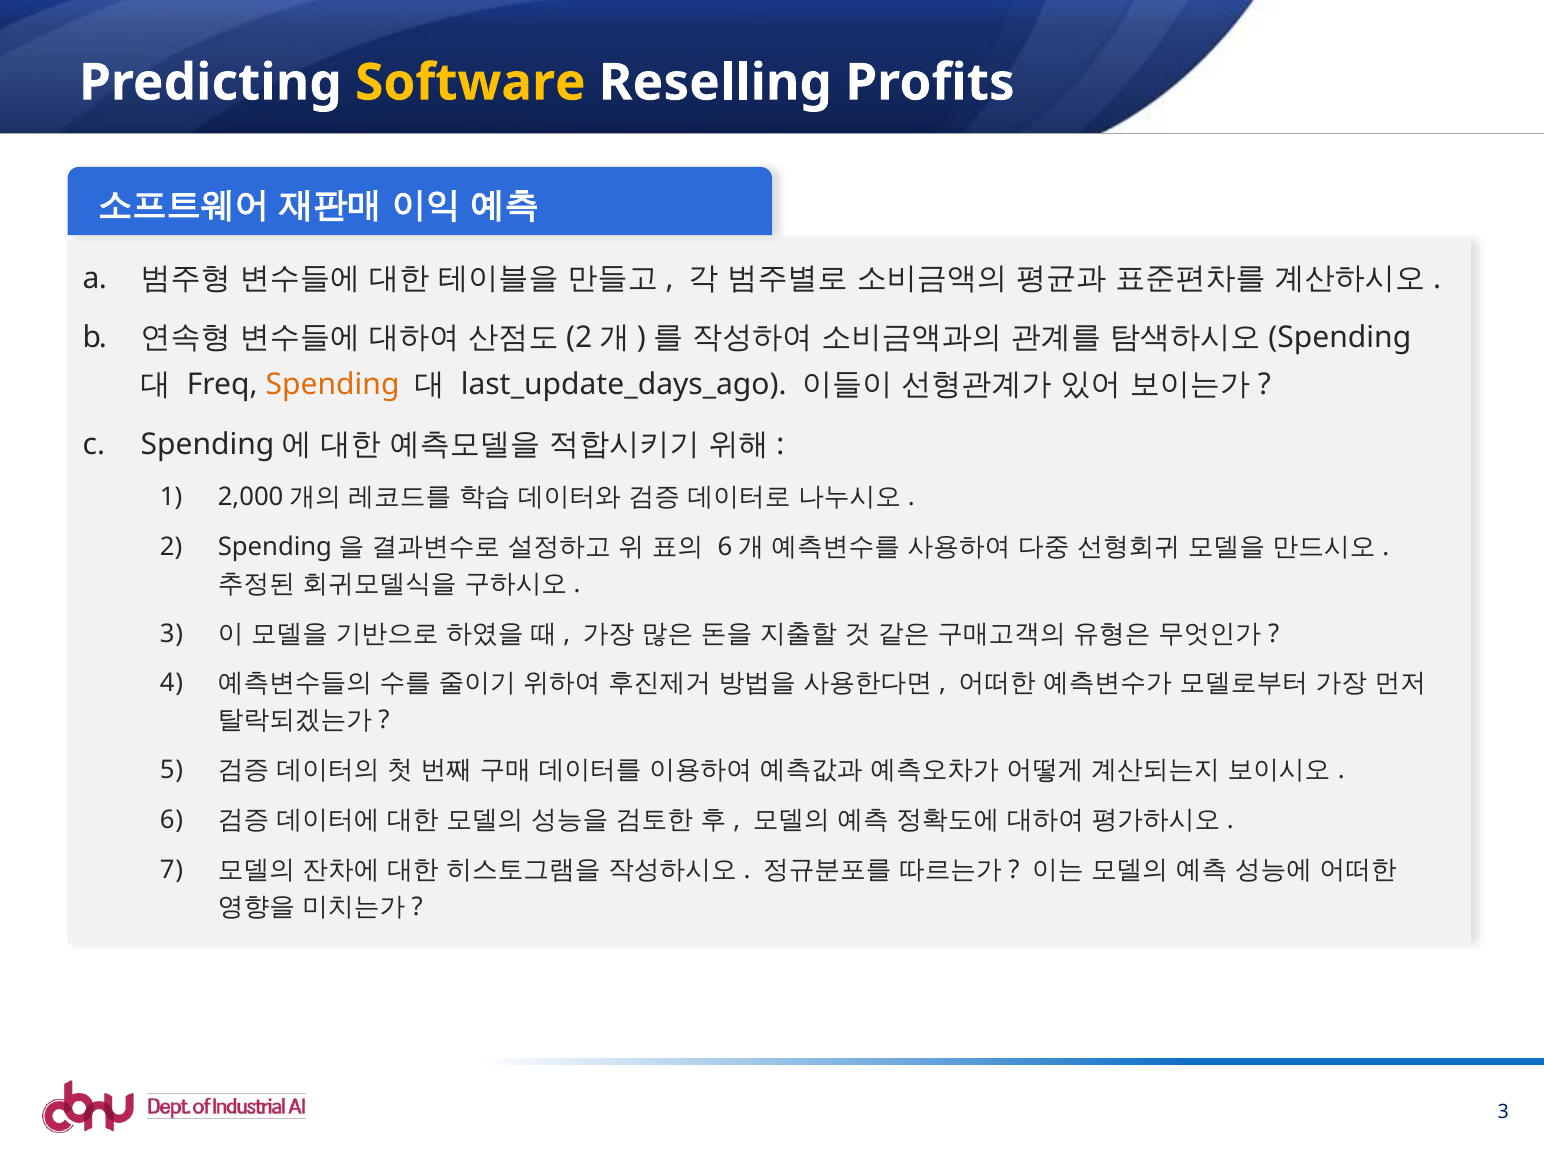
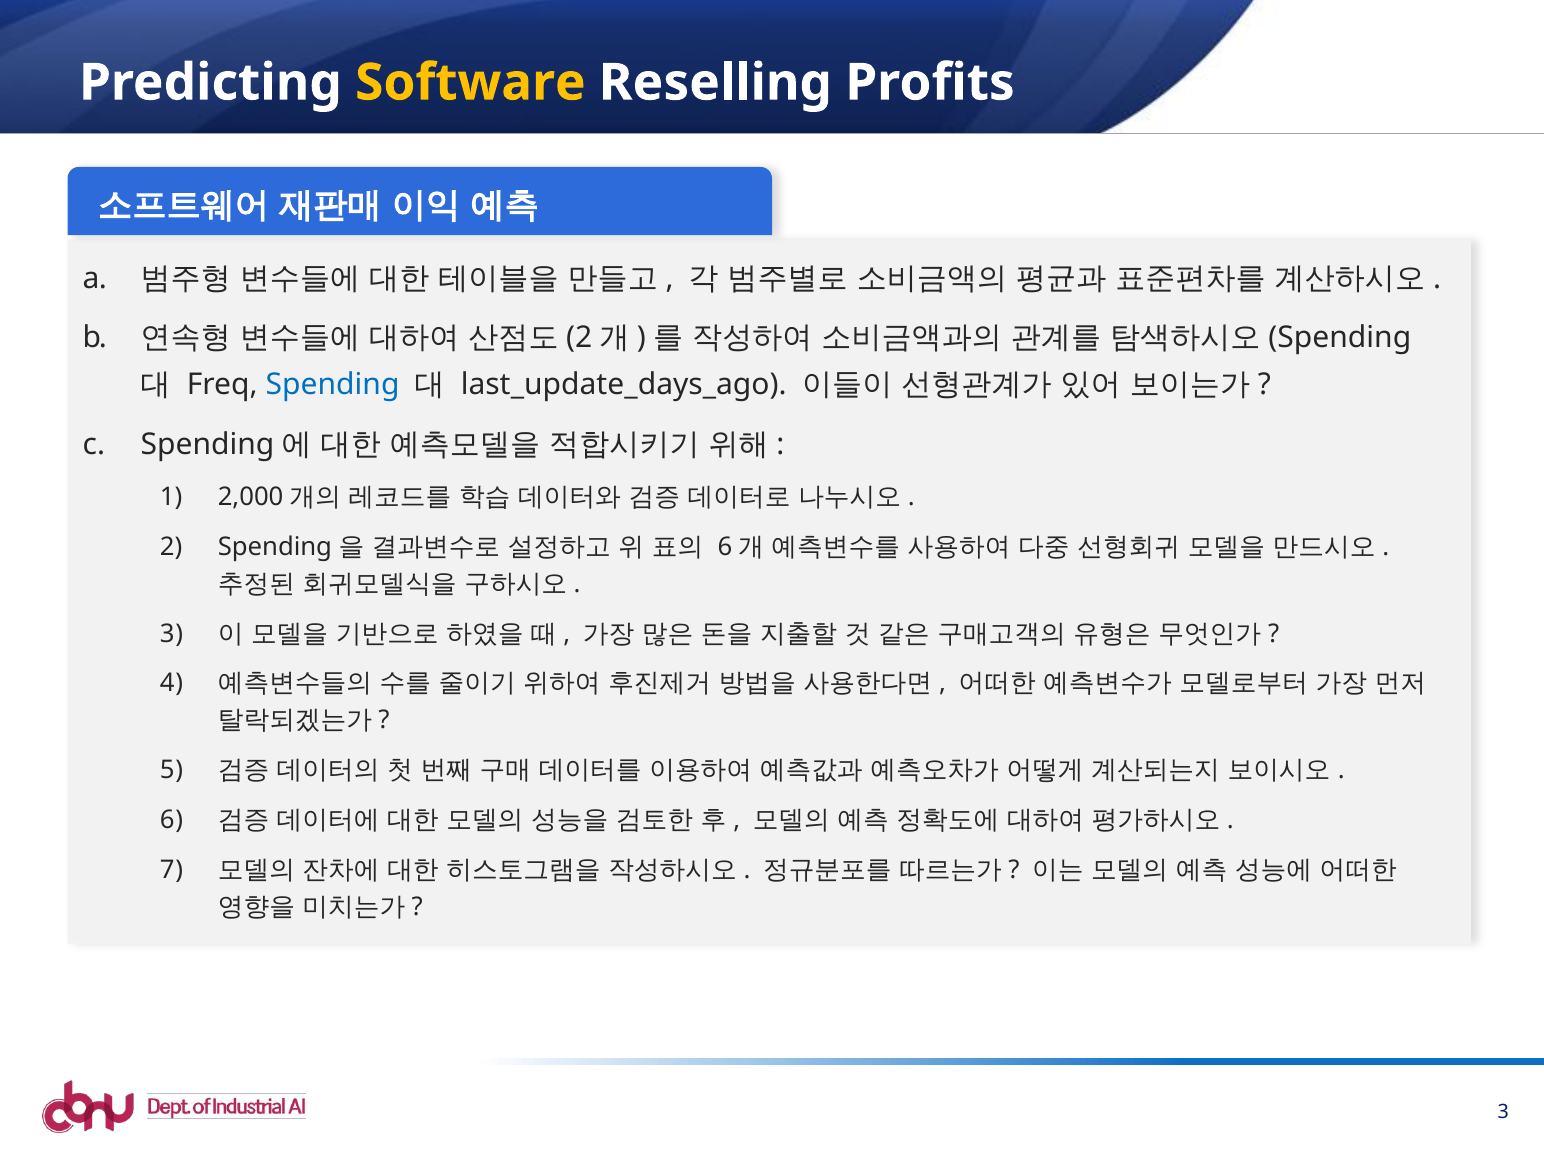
Spending colour: orange -> blue (333, 385)
